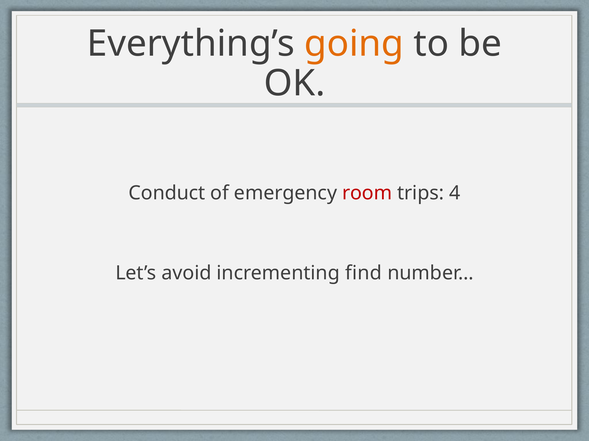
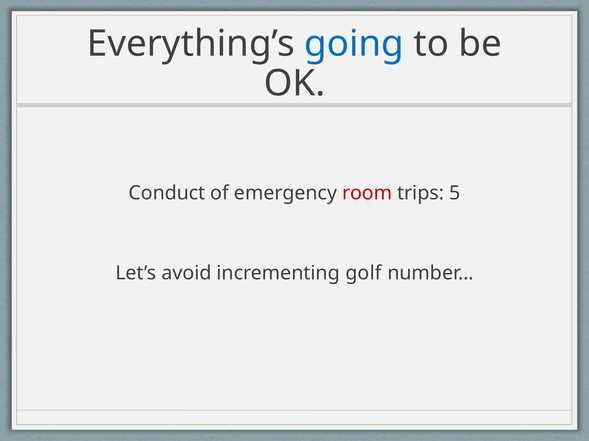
going colour: orange -> blue (354, 44)
4: 4 -> 5 (455, 193)
find: find -> golf (364, 273)
